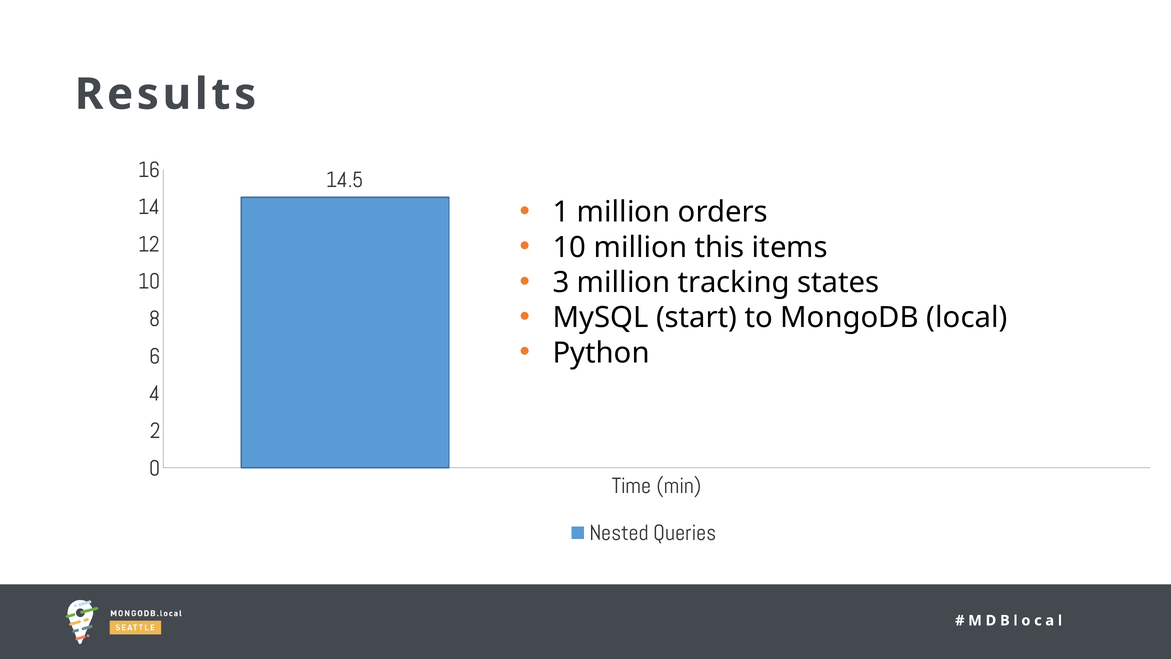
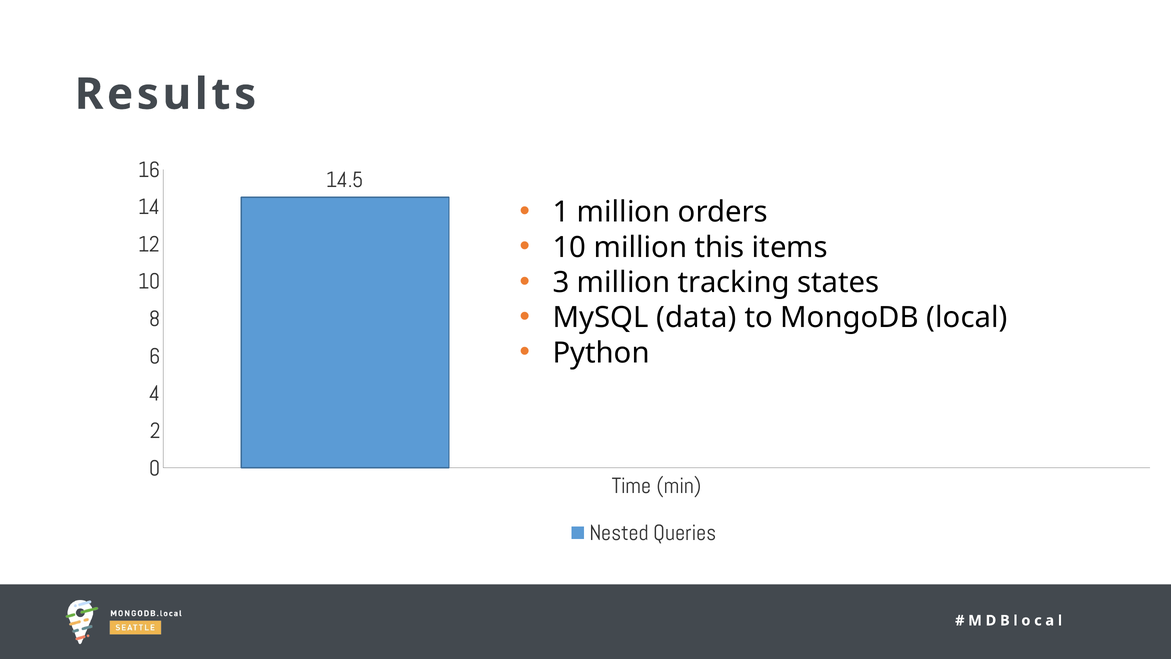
start: start -> data (696, 318)
